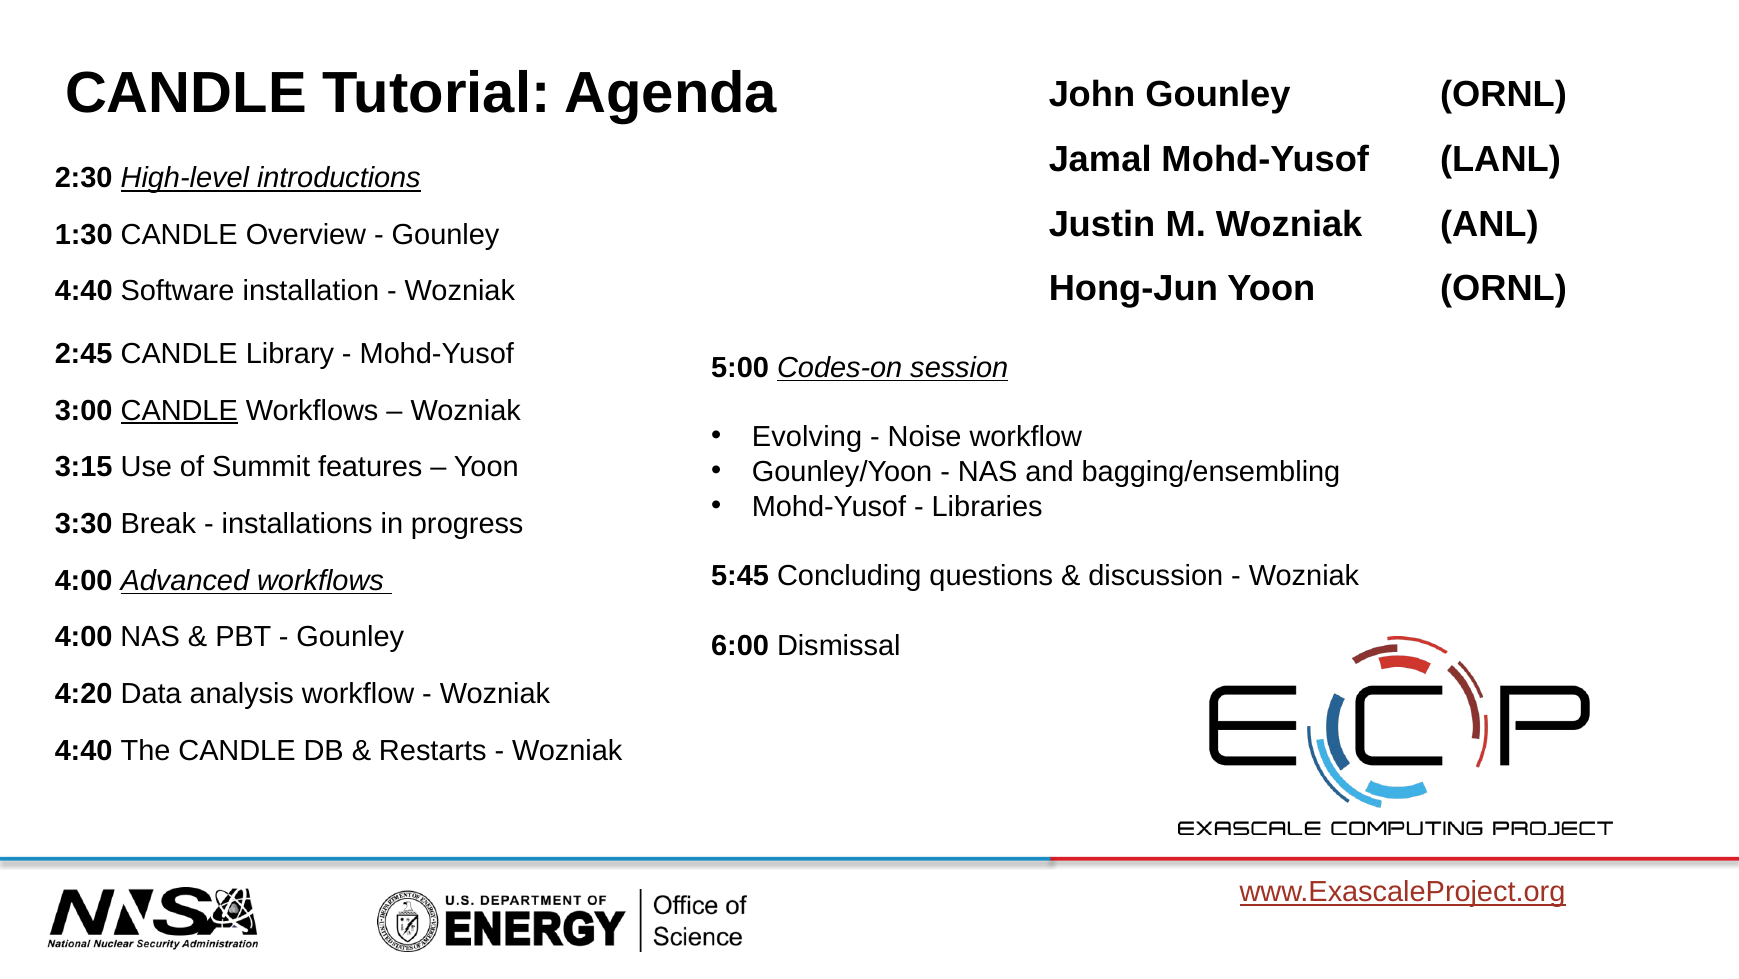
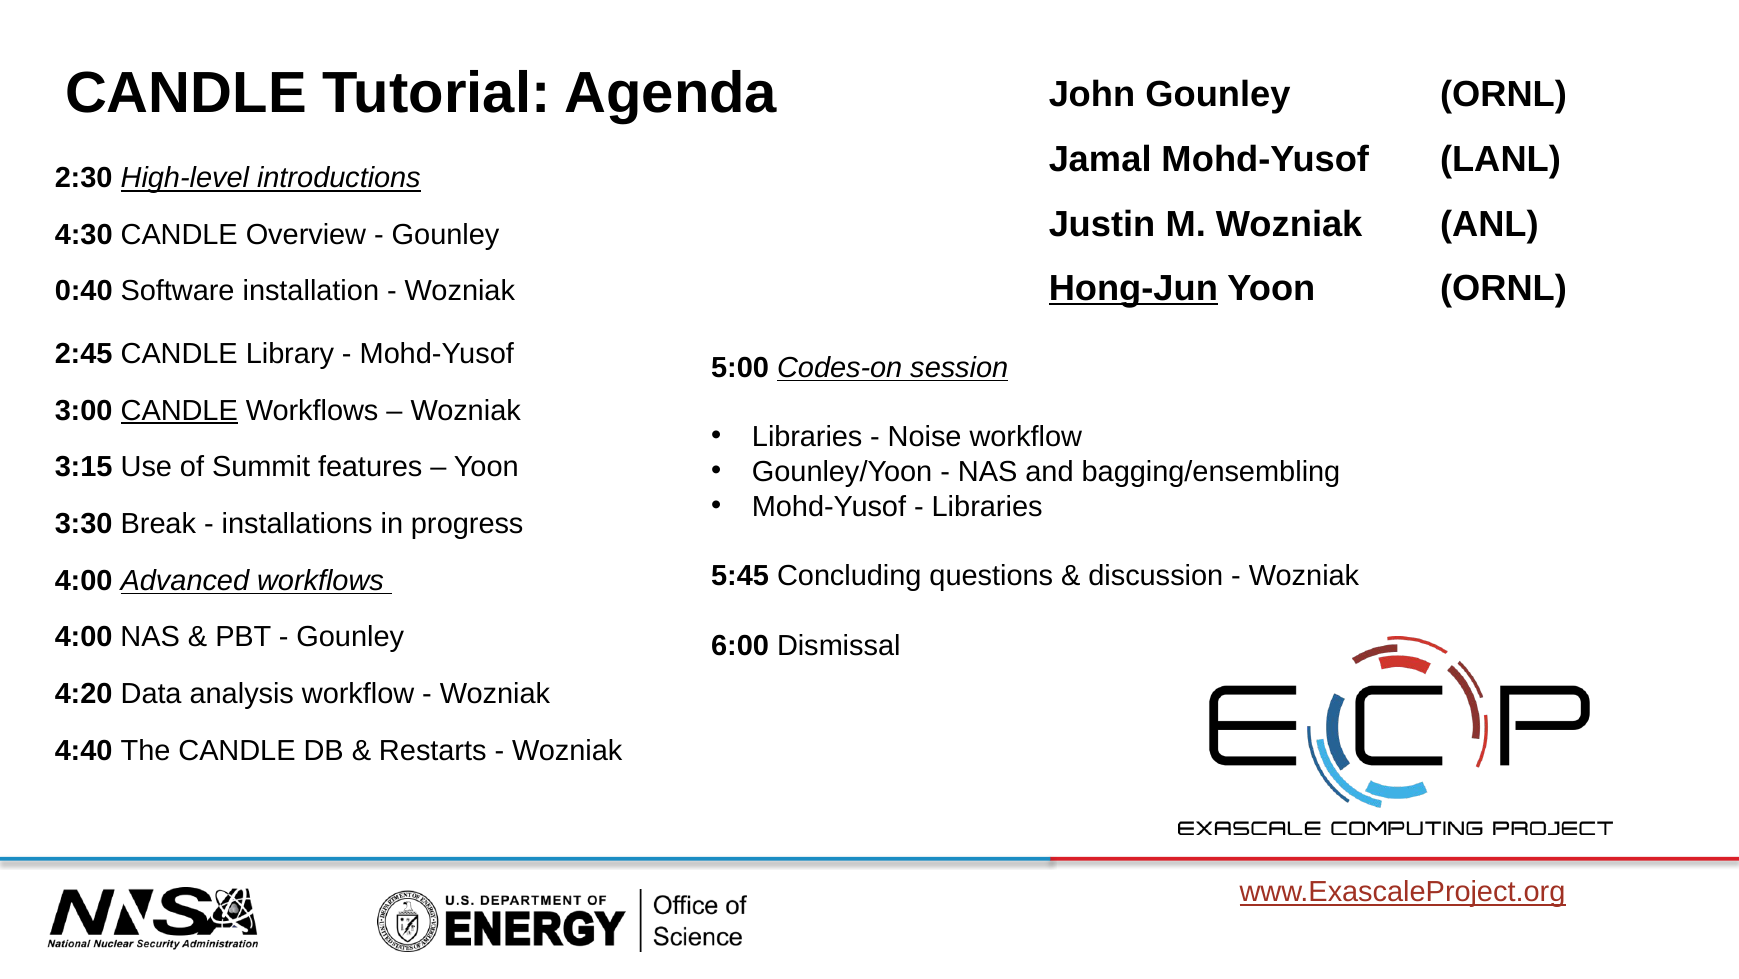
1:30: 1:30 -> 4:30 (84, 234)
Hong-Jun underline: none -> present (1133, 288)
4:40: 4:40 -> 0:40 (84, 291)
Evolving: Evolving -> Libraries (807, 437)
